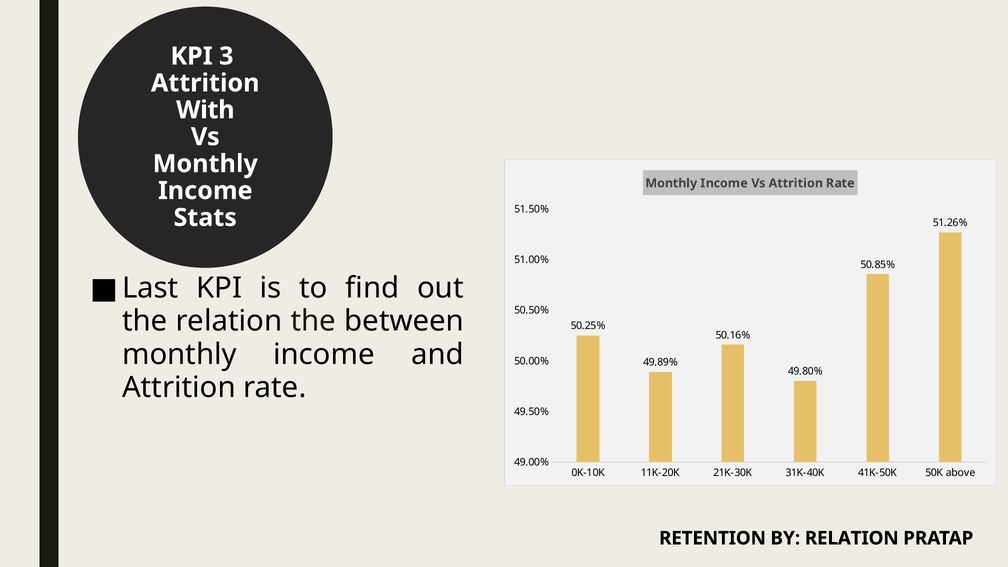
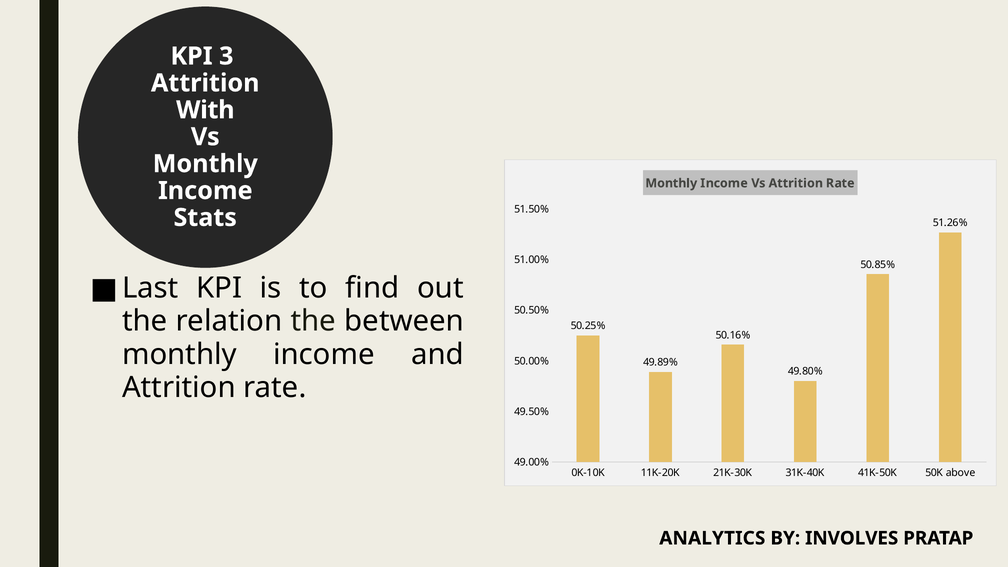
RETENTION: RETENTION -> ANALYTICS (712, 538)
BY RELATION: RELATION -> INVOLVES (852, 538)
